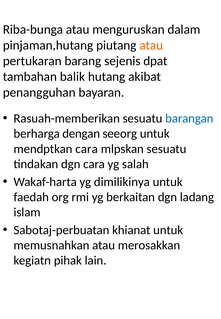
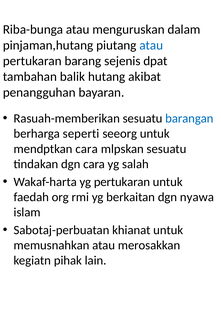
atau colour: orange -> blue (151, 45)
dengan: dengan -> seperti (81, 134)
yg dimilikinya: dimilikinya -> pertukaran (122, 182)
ladang: ladang -> nyawa (197, 197)
